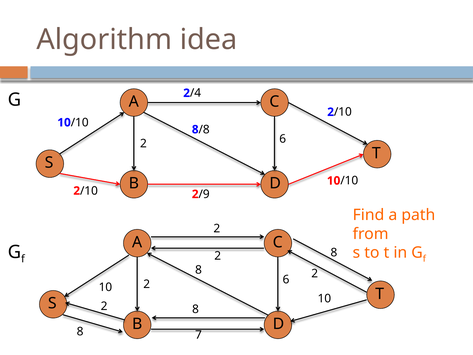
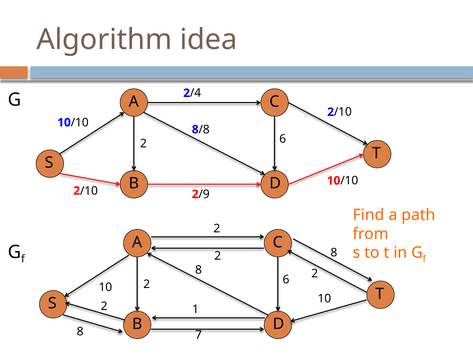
2 8: 8 -> 1 (196, 309)
